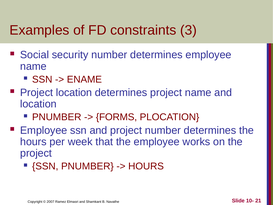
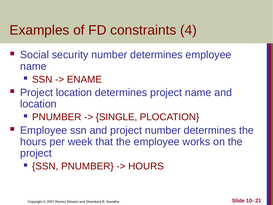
3: 3 -> 4 (188, 30)
FORMS: FORMS -> SINGLE (116, 117)
